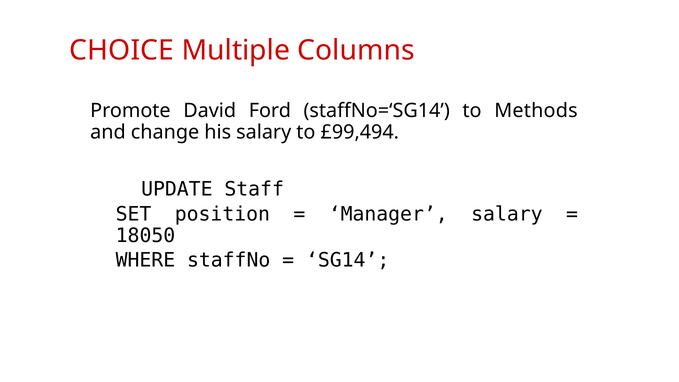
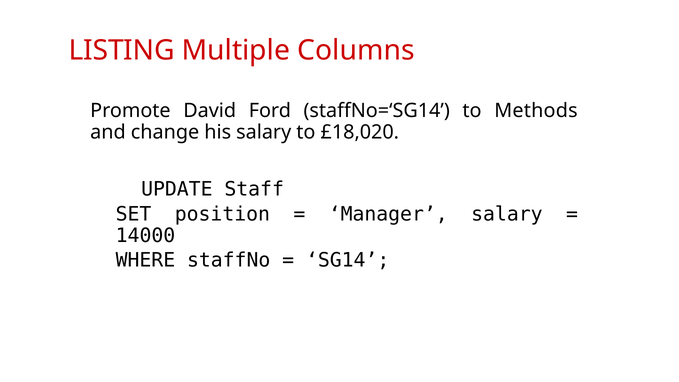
CHOICE: CHOICE -> LISTING (122, 50)
£99,494: £99,494 -> £18,020 (360, 132)
18050: 18050 -> 14000 (145, 235)
